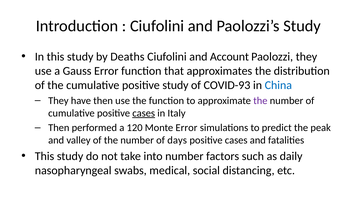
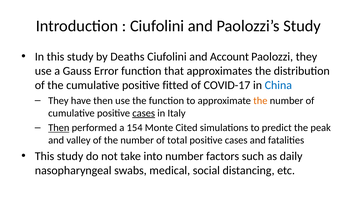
positive study: study -> fitted (175, 85)
COVID-93: COVID-93 -> COVID-17 (227, 85)
the colour: purple -> orange (260, 101)
Then underline: none -> present (59, 128)
120: 120 -> 154 (135, 128)
Monte Error: Error -> Cited (187, 128)
days: days -> total (177, 140)
